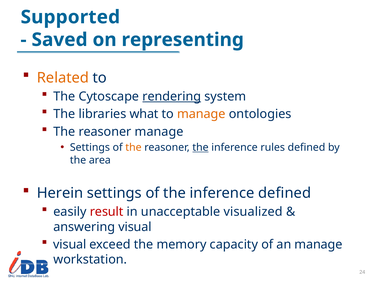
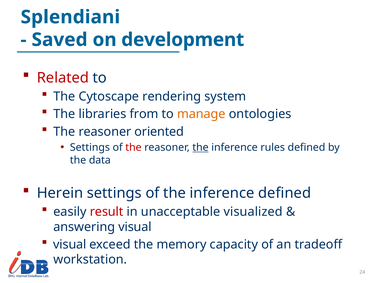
Supported: Supported -> Splendiani (70, 17)
representing: representing -> development (183, 40)
Related colour: orange -> red (63, 78)
rendering underline: present -> none (172, 97)
what: what -> from (144, 114)
reasoner manage: manage -> oriented (159, 132)
the colour: orange -> red (133, 148)
area: area -> data (100, 160)
an manage: manage -> tradeoff (318, 245)
